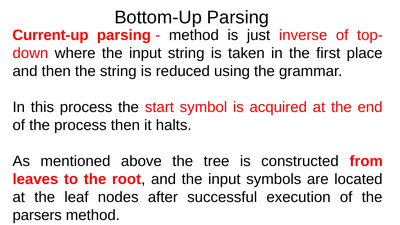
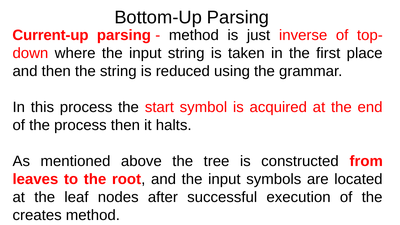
parsers: parsers -> creates (37, 215)
